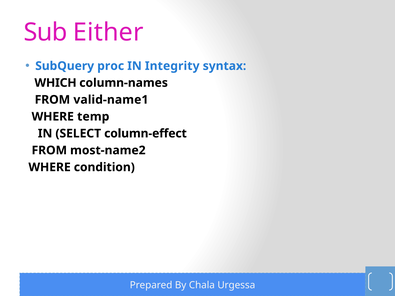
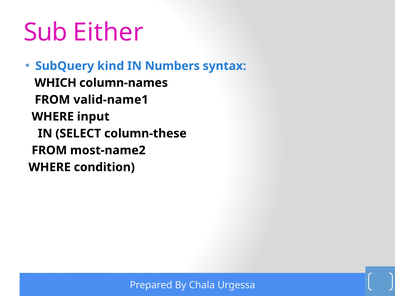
proc: proc -> kind (111, 66)
Integrity: Integrity -> Numbers (172, 66)
temp: temp -> input (93, 117)
column-effect: column-effect -> column-these (145, 134)
